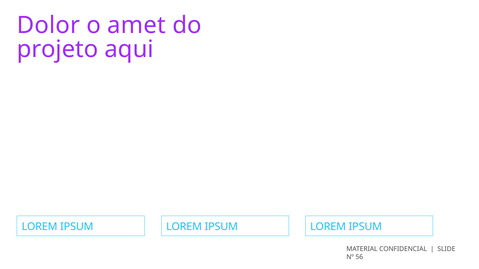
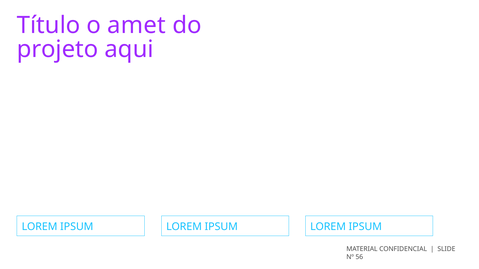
Dolor: Dolor -> Título (49, 25)
